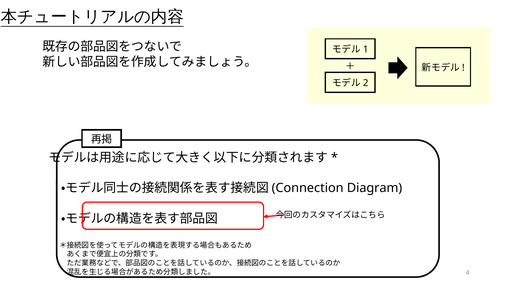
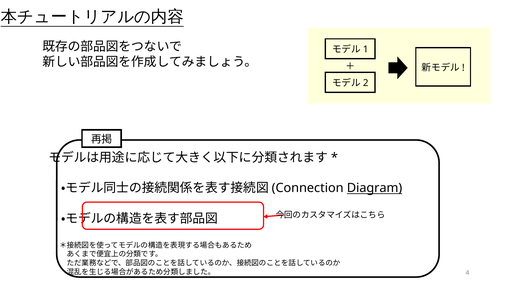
Diagram underline: none -> present (375, 188)
